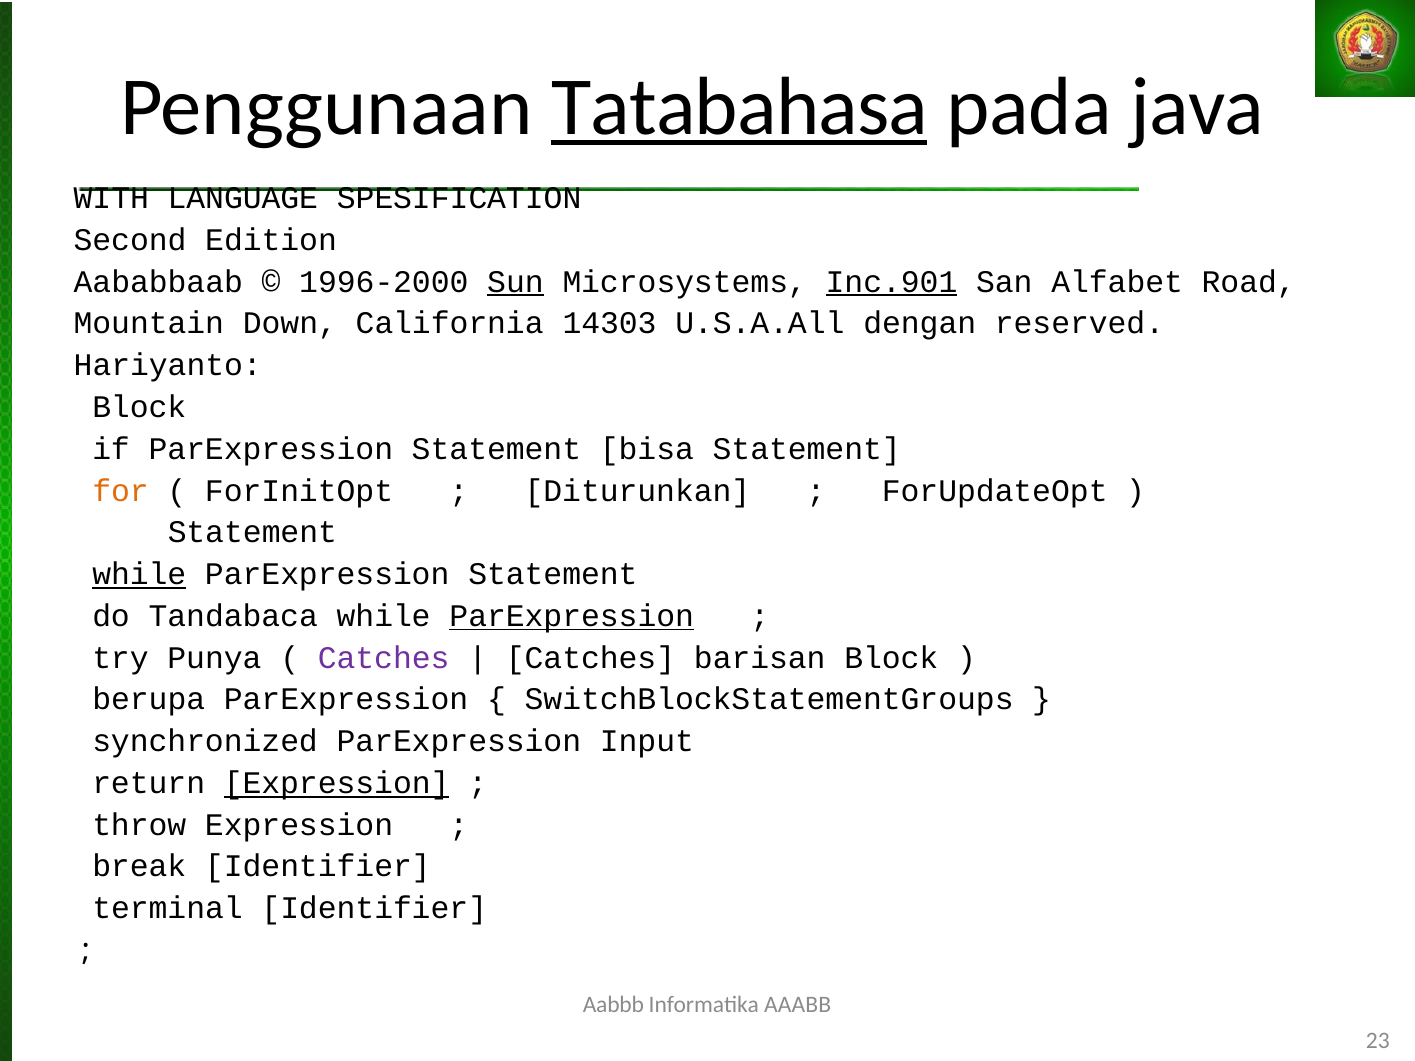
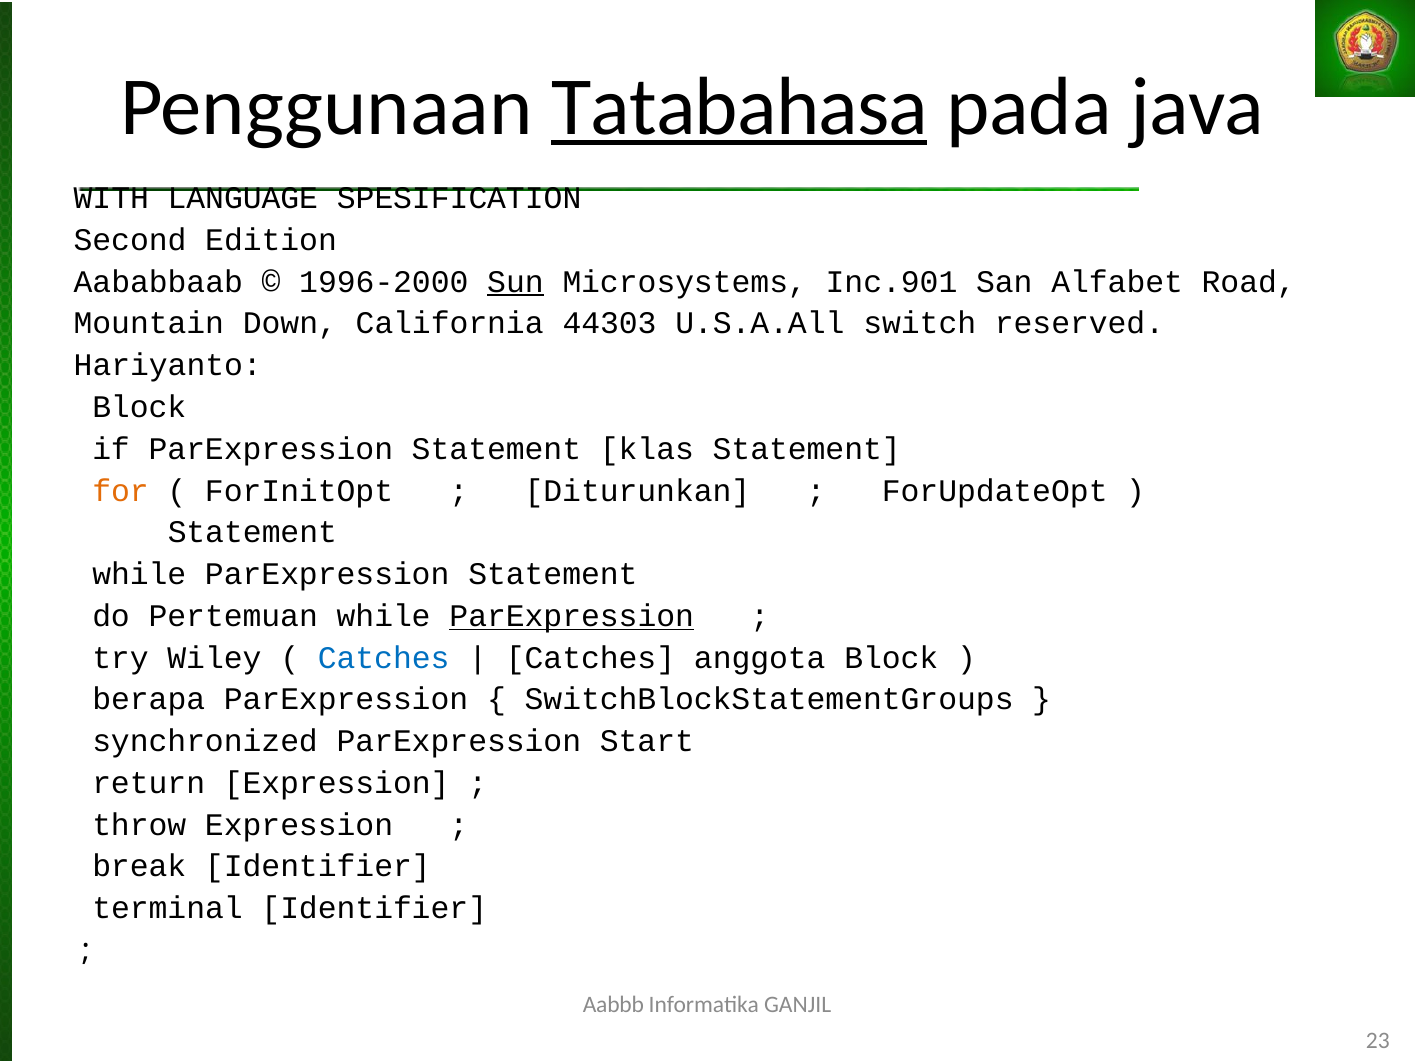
Inc.901 underline: present -> none (892, 282)
14303: 14303 -> 44303 (610, 324)
dengan: dengan -> switch (920, 324)
bisa: bisa -> klas (647, 449)
while underline: present -> none (139, 574)
Tandabaca: Tandabaca -> Pertemuan (233, 616)
Punya: Punya -> Wiley (214, 658)
Catches colour: purple -> blue (384, 658)
barisan: barisan -> anggota (760, 658)
berupa: berupa -> berapa (149, 700)
Input: Input -> Start (647, 741)
Expression underline: present -> none (337, 783)
AAABB: AAABB -> GANJIL (798, 1005)
